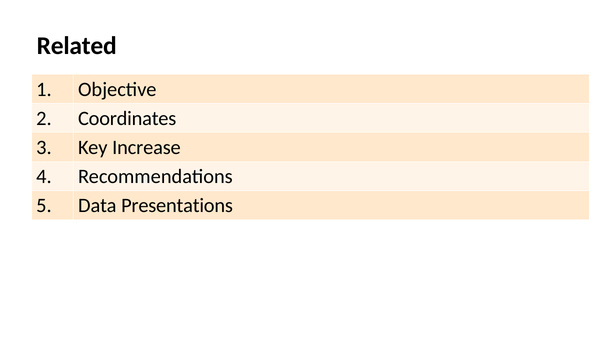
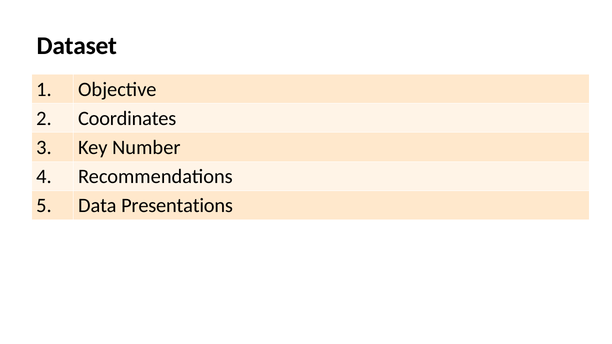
Related: Related -> Dataset (77, 46)
Increase: Increase -> Number (146, 148)
